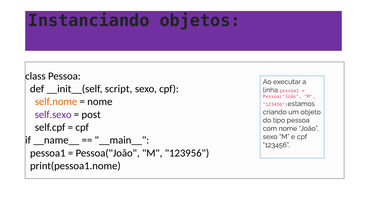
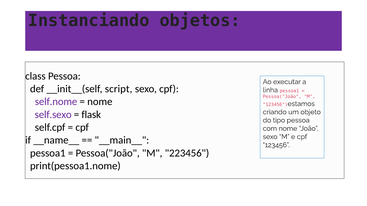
self.nome colour: orange -> purple (56, 102)
post: post -> flask (91, 115)
123956: 123956 -> 223456 (187, 153)
